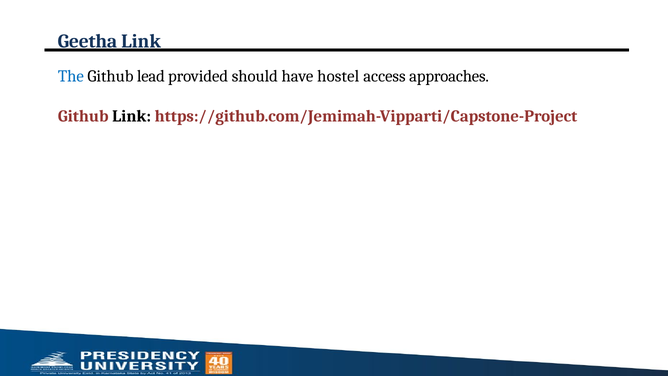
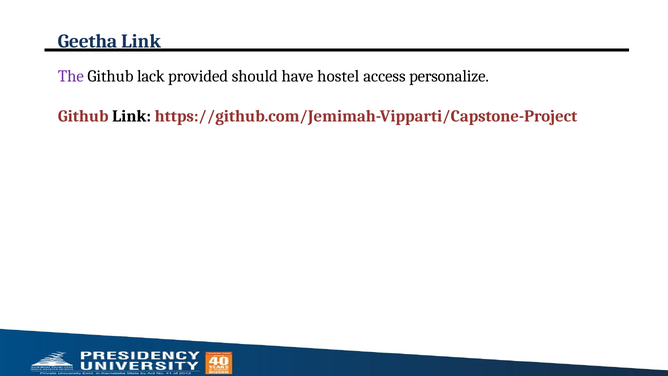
The colour: blue -> purple (71, 76)
lead: lead -> lack (151, 76)
approaches: approaches -> personalize (449, 76)
